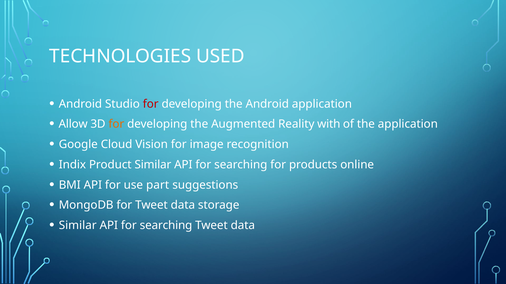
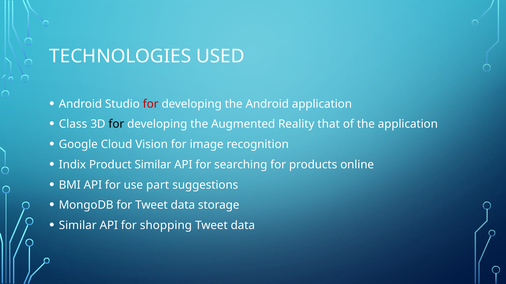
Allow: Allow -> Class (73, 124)
for colour: orange -> black (116, 124)
with: with -> that (329, 124)
searching: searching -> shopping (166, 226)
